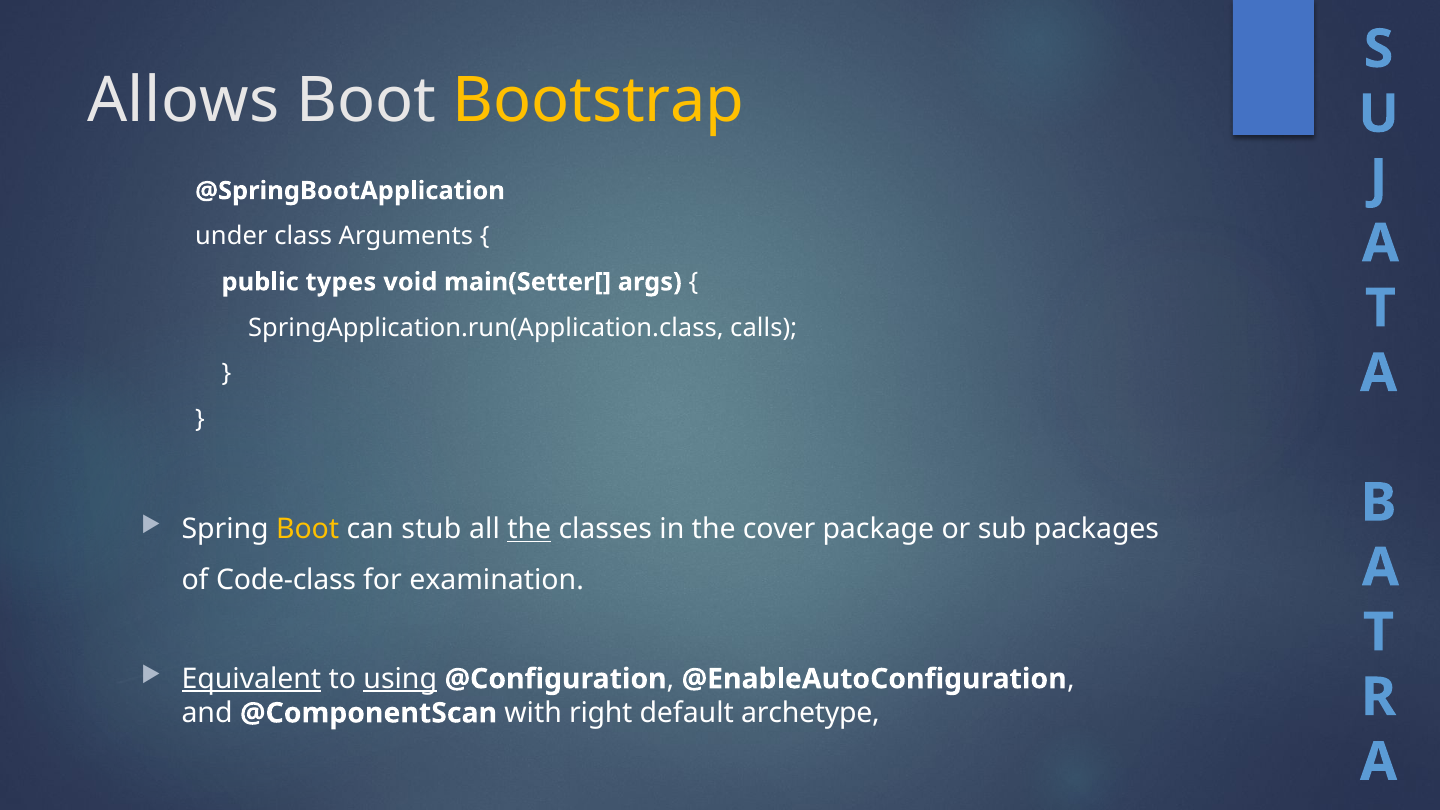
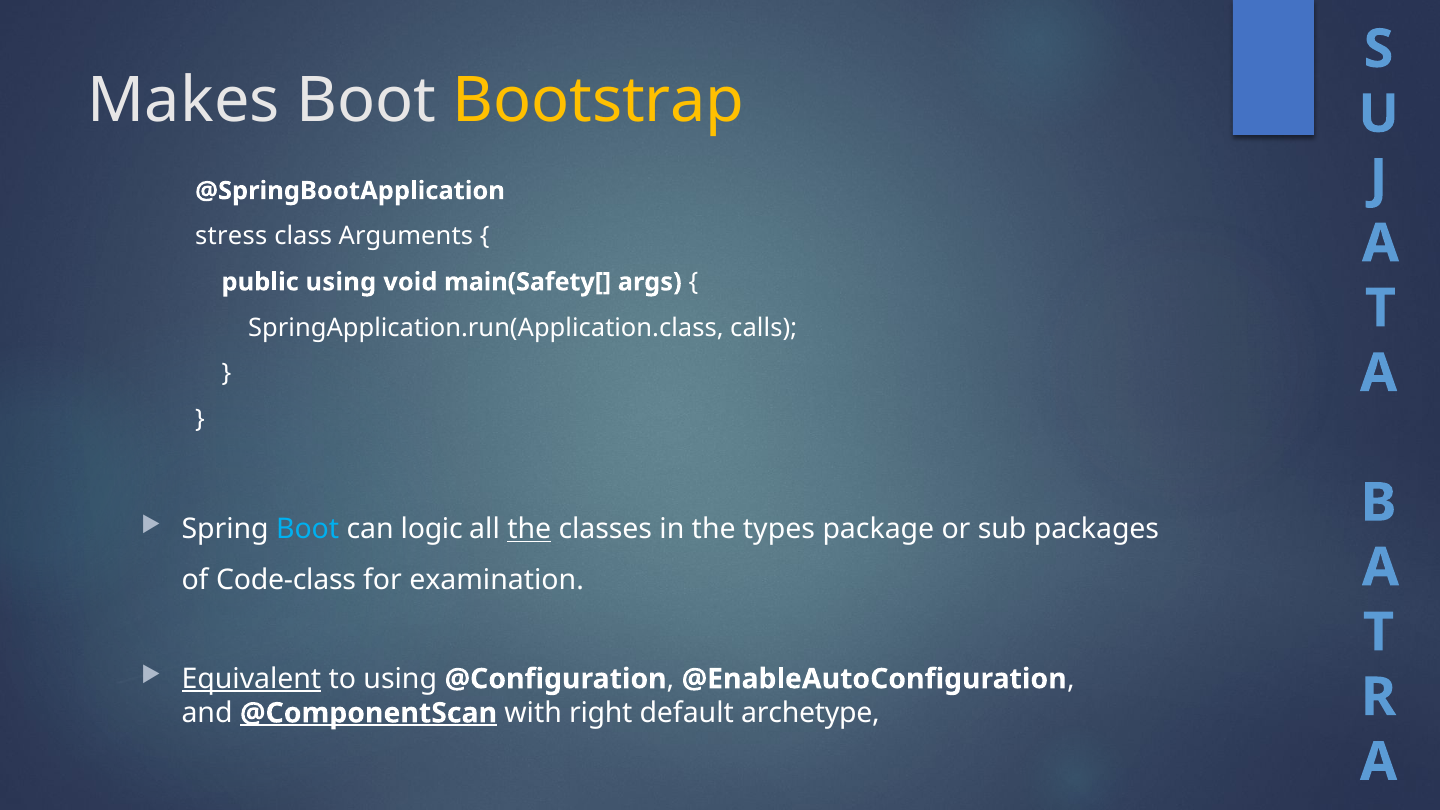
Allows: Allows -> Makes (184, 101)
under: under -> stress (231, 236)
public types: types -> using (341, 282)
main(Setter[: main(Setter[ -> main(Safety[ (528, 282)
Boot colour: yellow -> light blue (308, 529)
stub: stub -> logic (432, 529)
cover: cover -> types (779, 529)
using underline: present -> none (400, 679)
@ComponentScan underline: none -> present (369, 713)
